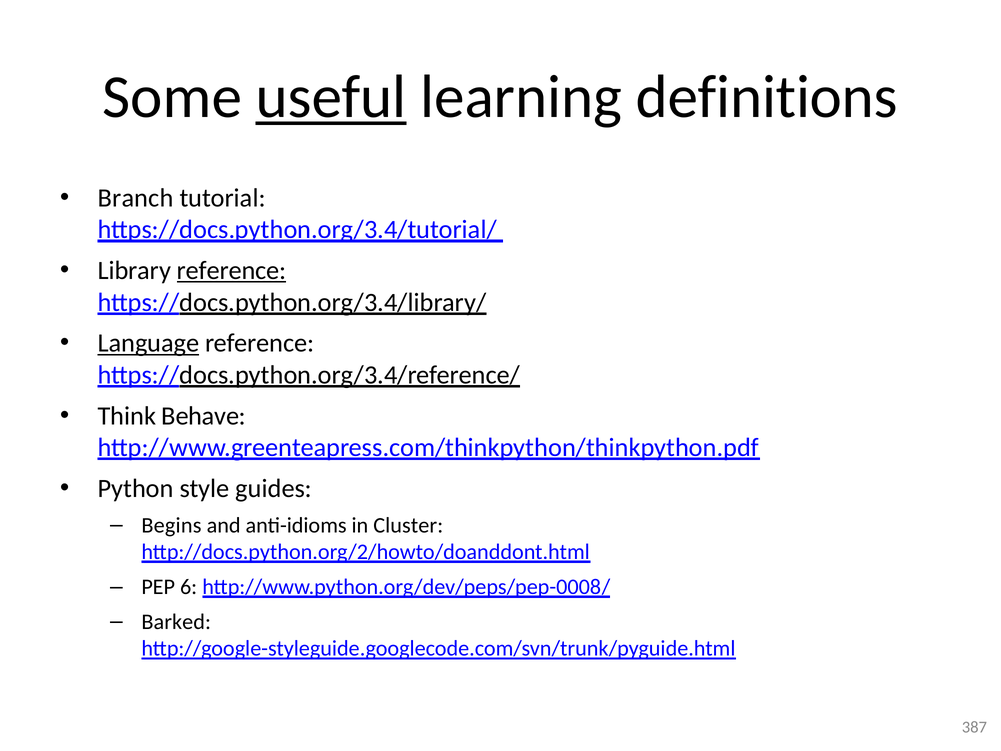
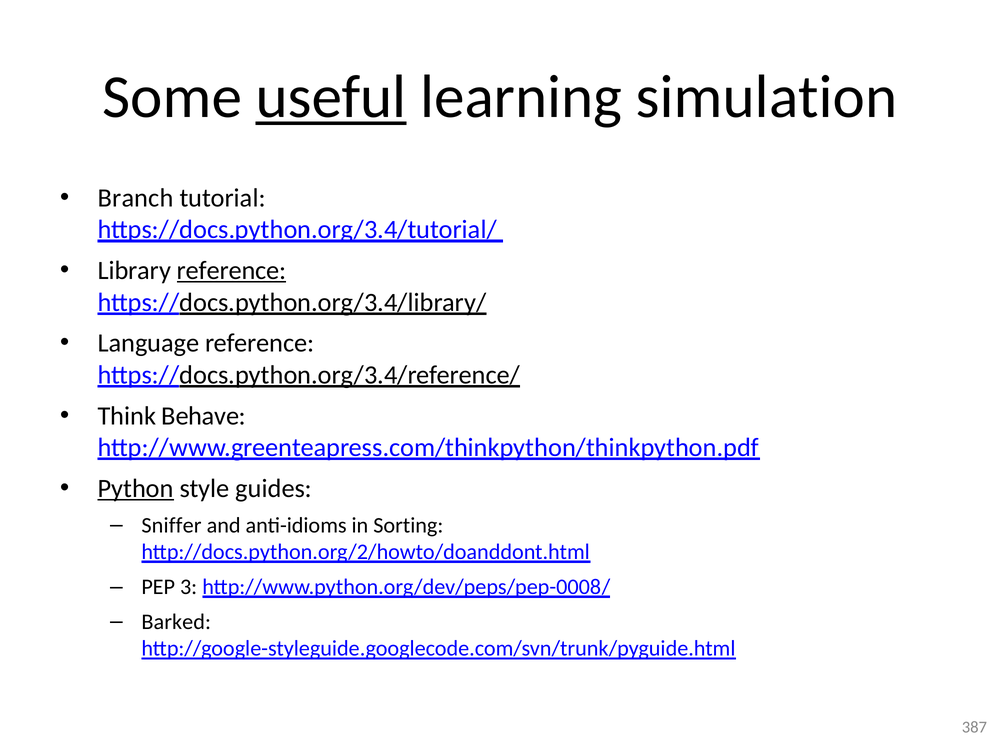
definitions: definitions -> simulation (767, 97)
Language underline: present -> none (148, 343)
Python underline: none -> present (136, 488)
Begins: Begins -> Sniffer (171, 525)
Cluster: Cluster -> Sorting (408, 525)
6: 6 -> 3 (189, 587)
